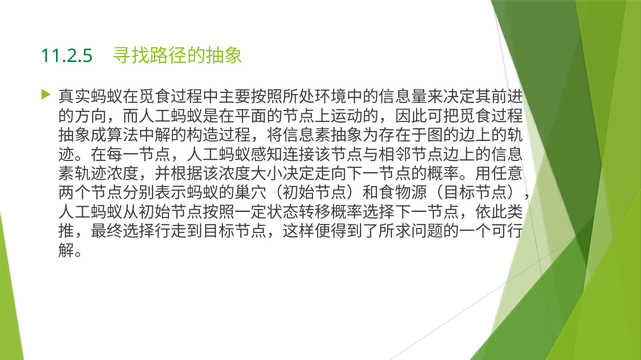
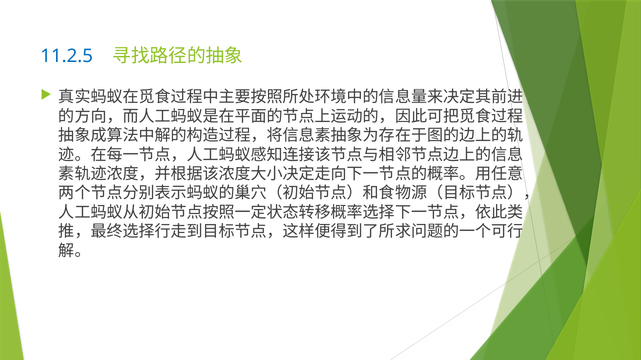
11.2.5 colour: green -> blue (67, 56)
